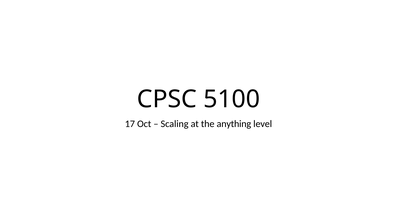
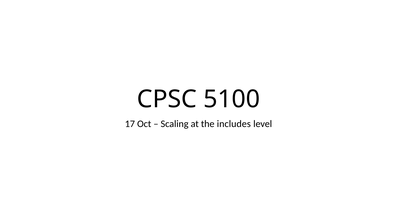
anything: anything -> includes (234, 124)
